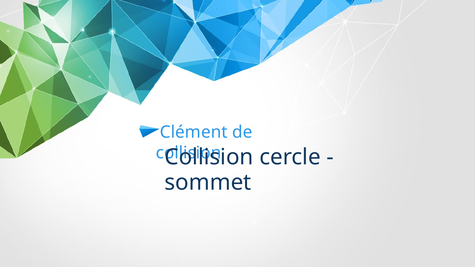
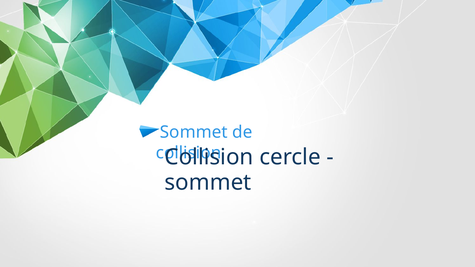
Clément: Clément -> Sommet (194, 132)
